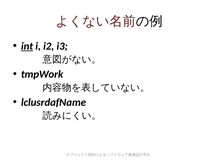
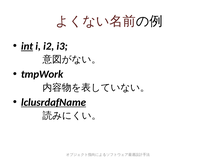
lclusrdafName underline: none -> present (54, 102)
